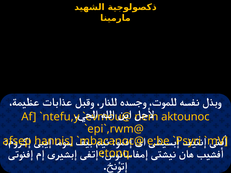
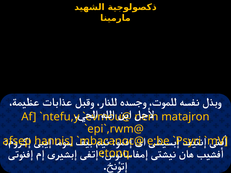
aktounoc: aktounoc -> matajron (185, 117)
